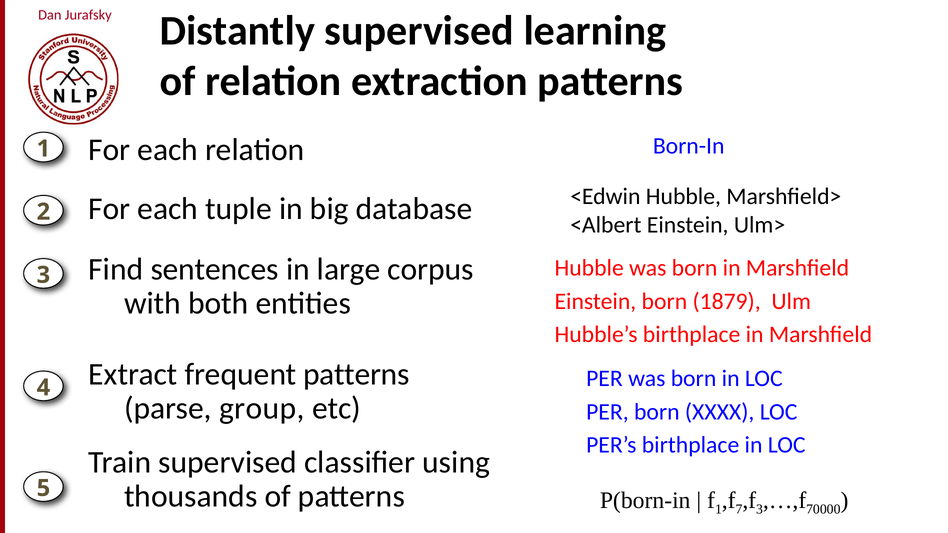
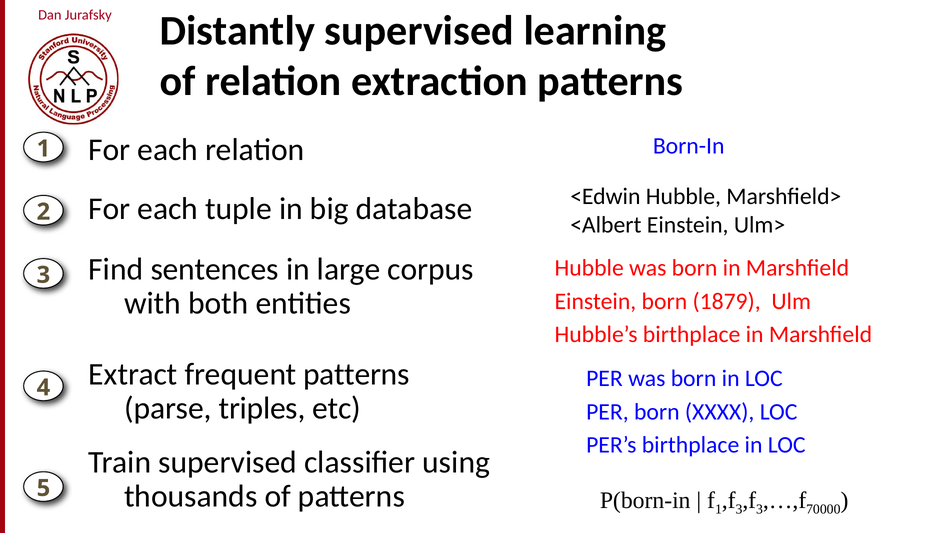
group: group -> triples (262, 409)
7: 7 -> 3 (739, 510)
